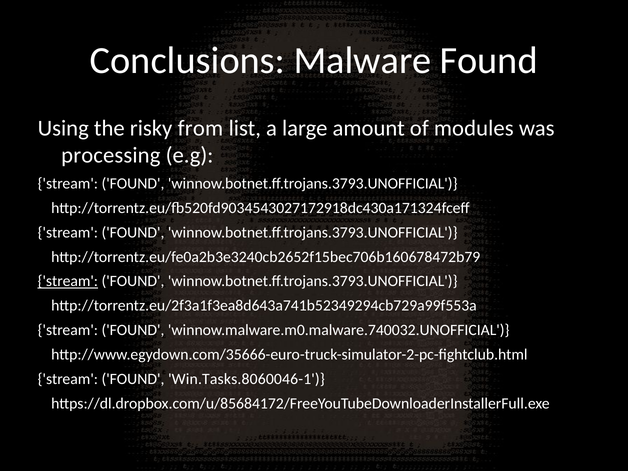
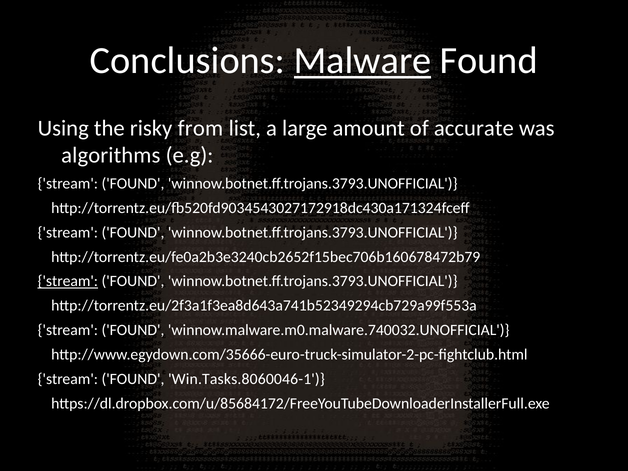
Malware underline: none -> present (363, 61)
modules: modules -> accurate (474, 128)
processing: processing -> algorithms (111, 155)
